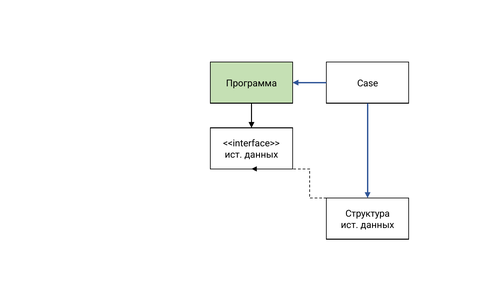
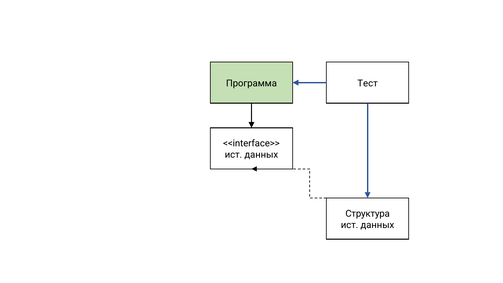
Case: Case -> Тест (368, 83)
